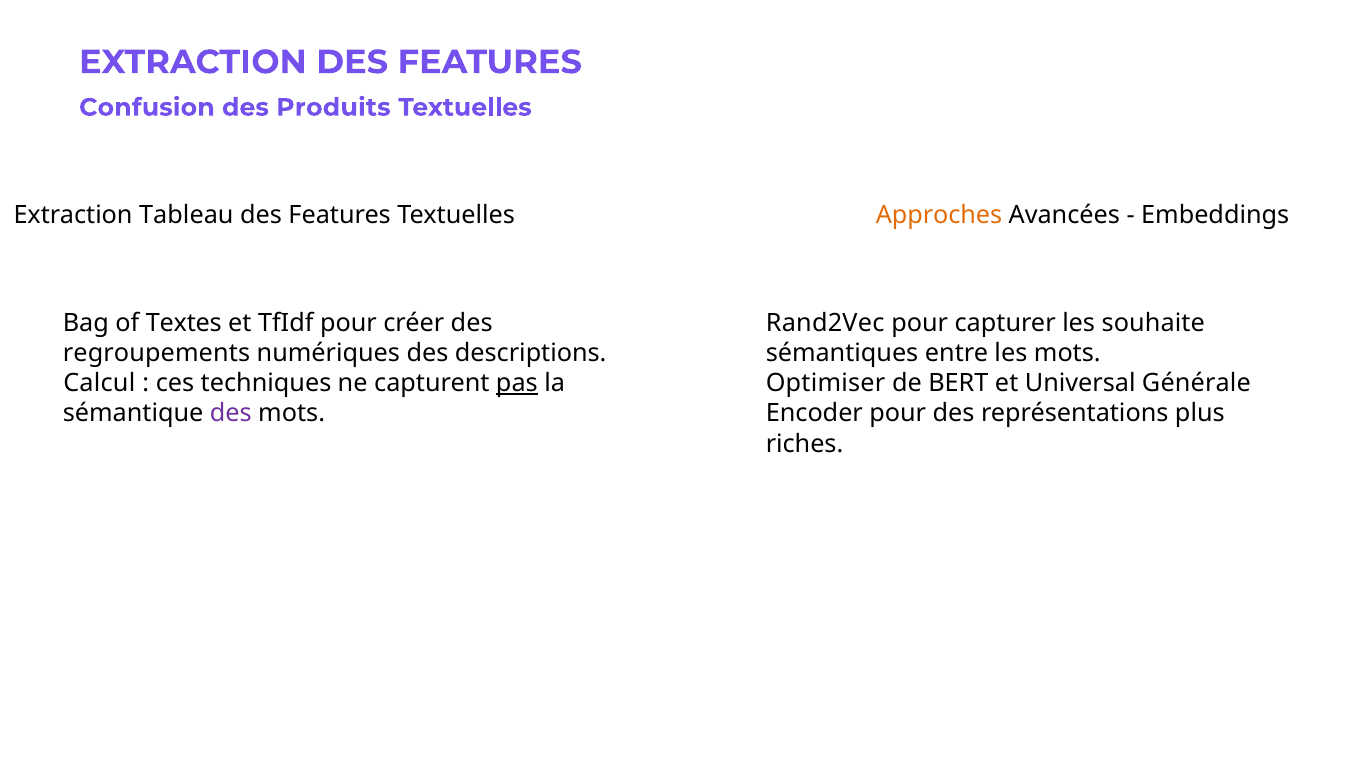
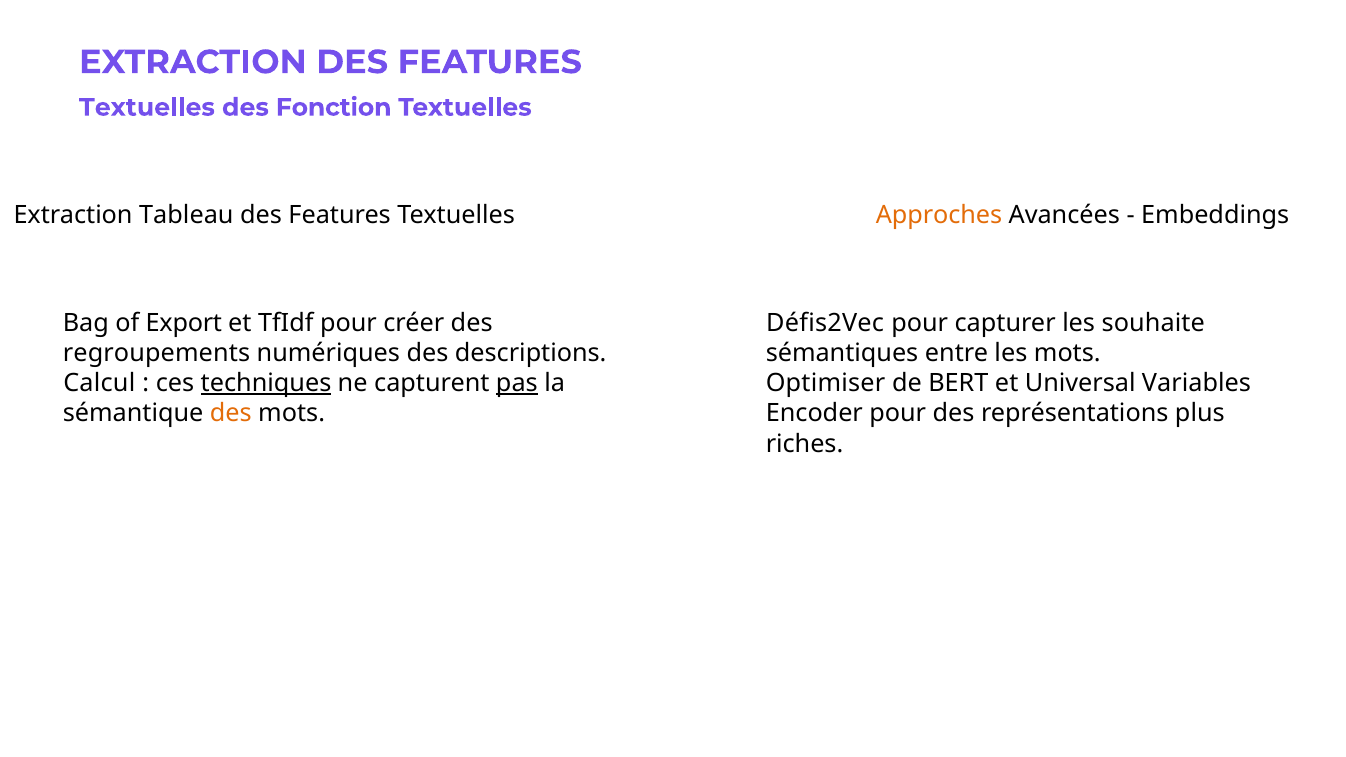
Confusion: Confusion -> Textuelles (147, 107)
Produits: Produits -> Fonction (334, 107)
Textes: Textes -> Export (184, 323)
Rand2Vec: Rand2Vec -> Défis2Vec (825, 323)
techniques underline: none -> present (266, 383)
Générale: Générale -> Variables (1196, 383)
des colour: purple -> orange (231, 414)
